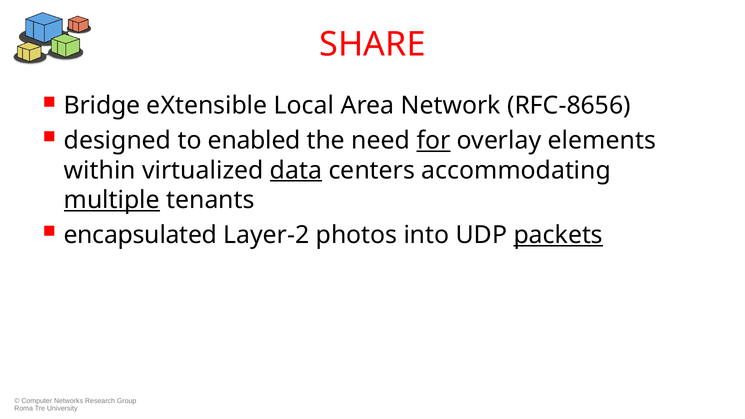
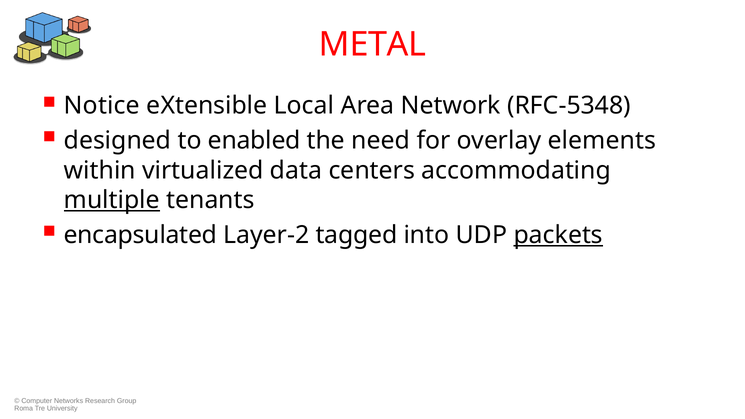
SHARE: SHARE -> METAL (373, 44)
Bridge: Bridge -> Notice (102, 106)
RFC-8656: RFC-8656 -> RFC-5348 (569, 106)
for underline: present -> none (433, 141)
data underline: present -> none (296, 170)
photos: photos -> tagged (357, 235)
